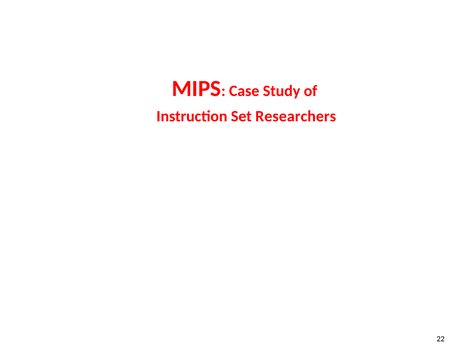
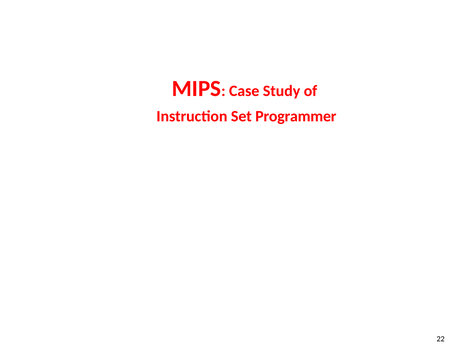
Researchers: Researchers -> Programmer (296, 116)
